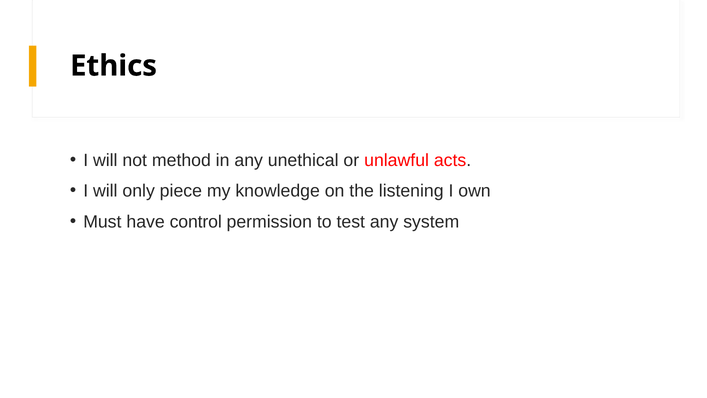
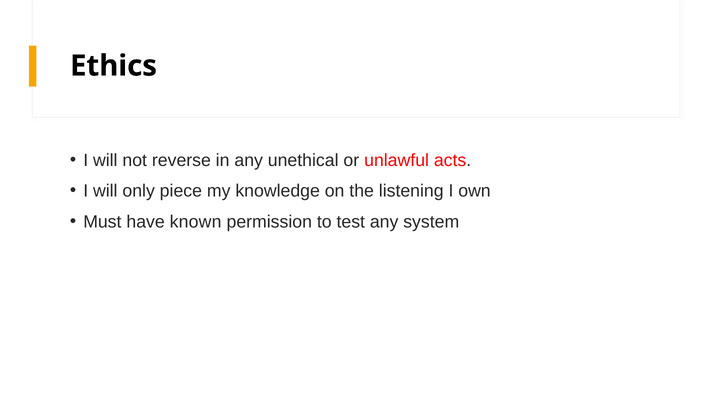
method: method -> reverse (181, 160)
control: control -> known (196, 222)
